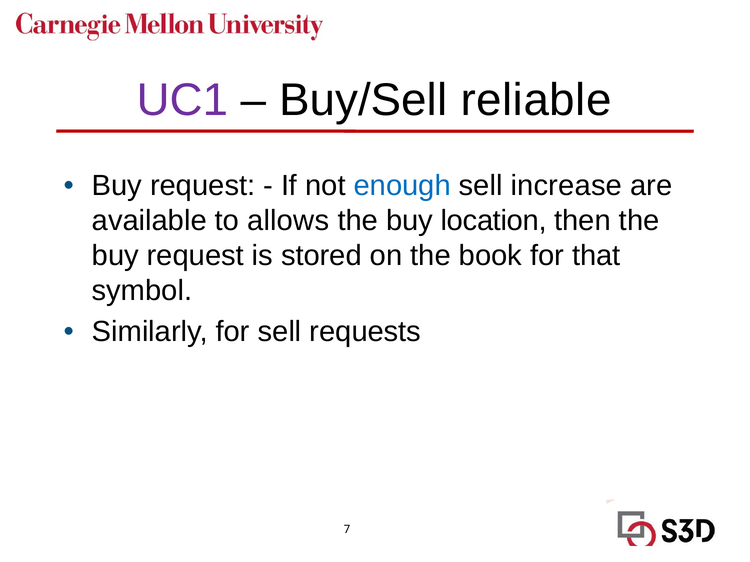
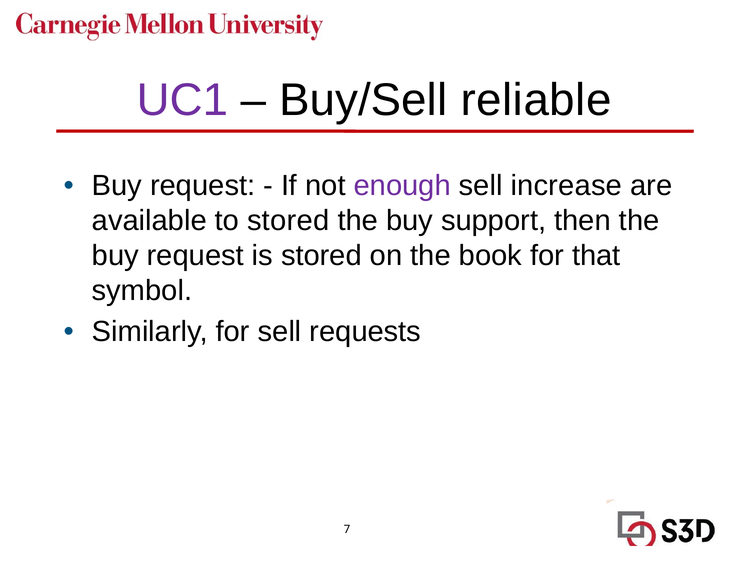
enough colour: blue -> purple (402, 186)
to allows: allows -> stored (288, 221)
location: location -> support (494, 221)
